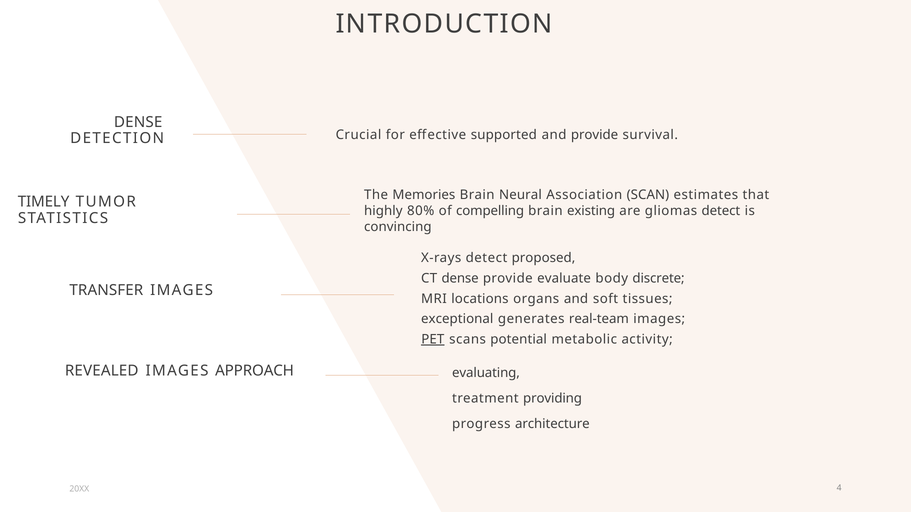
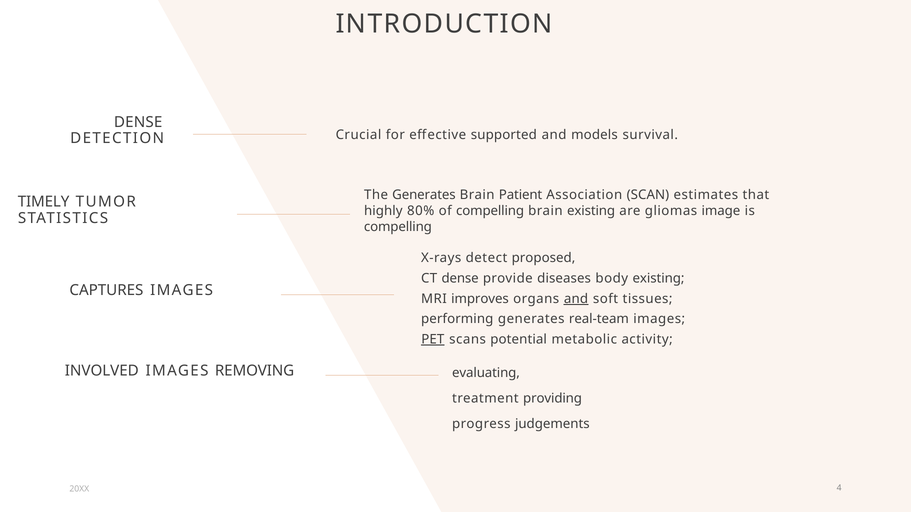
and provide: provide -> models (594, 135)
The Memories: Memories -> Generates (424, 195)
Neural: Neural -> Patient (521, 195)
gliomas detect: detect -> image (721, 211)
convincing: convincing -> compelling (398, 227)
evaluate: evaluate -> diseases (564, 279)
body discrete: discrete -> existing (659, 279)
TRANSFER: TRANSFER -> CAPTURES (106, 291)
locations: locations -> improves (480, 299)
and underline: none -> present (576, 299)
exceptional: exceptional -> performing (457, 319)
REVEALED: REVEALED -> INVOLVED (102, 371)
APPROACH: APPROACH -> REMOVING (255, 371)
architecture: architecture -> judgements (552, 424)
